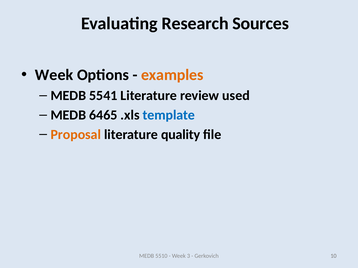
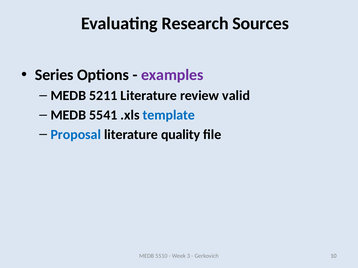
Week: Week -> Series (54, 75)
examples colour: orange -> purple (172, 75)
5541: 5541 -> 5211 (103, 96)
used: used -> valid (236, 96)
6465: 6465 -> 5541 (103, 115)
Proposal colour: orange -> blue (76, 135)
